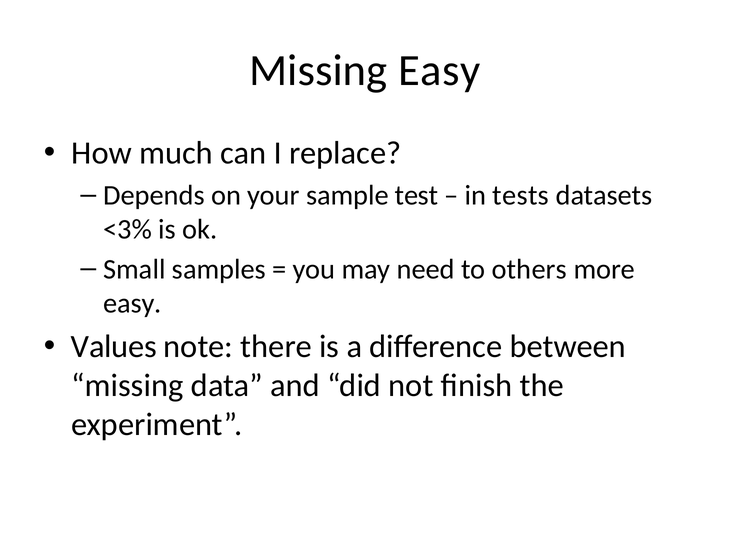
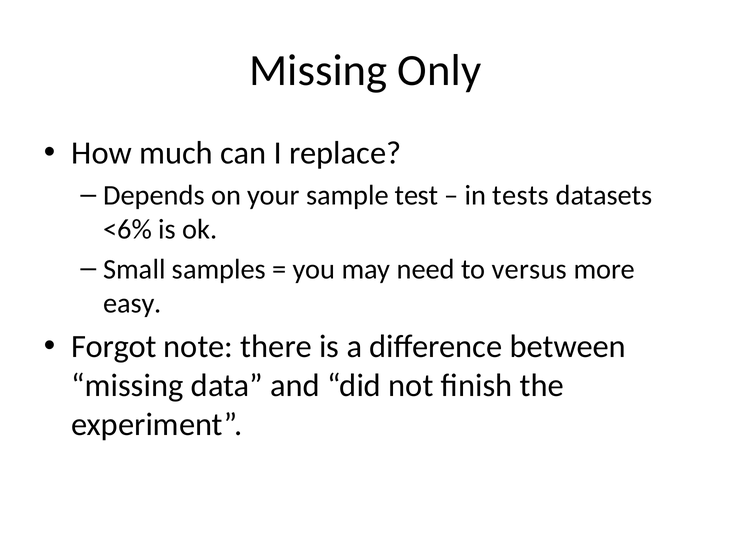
Missing Easy: Easy -> Only (439, 71)
<3%: <3% -> <6% (128, 229)
others: others -> versus (529, 269)
Values: Values -> Forgot (114, 347)
